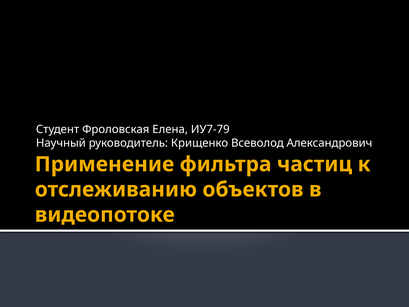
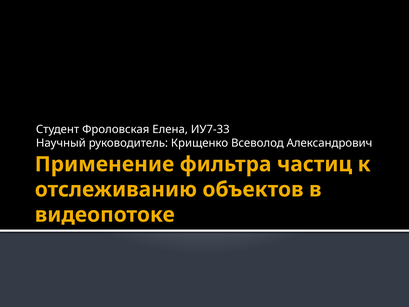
ИУ7-79: ИУ7-79 -> ИУ7-33 (210, 129)
